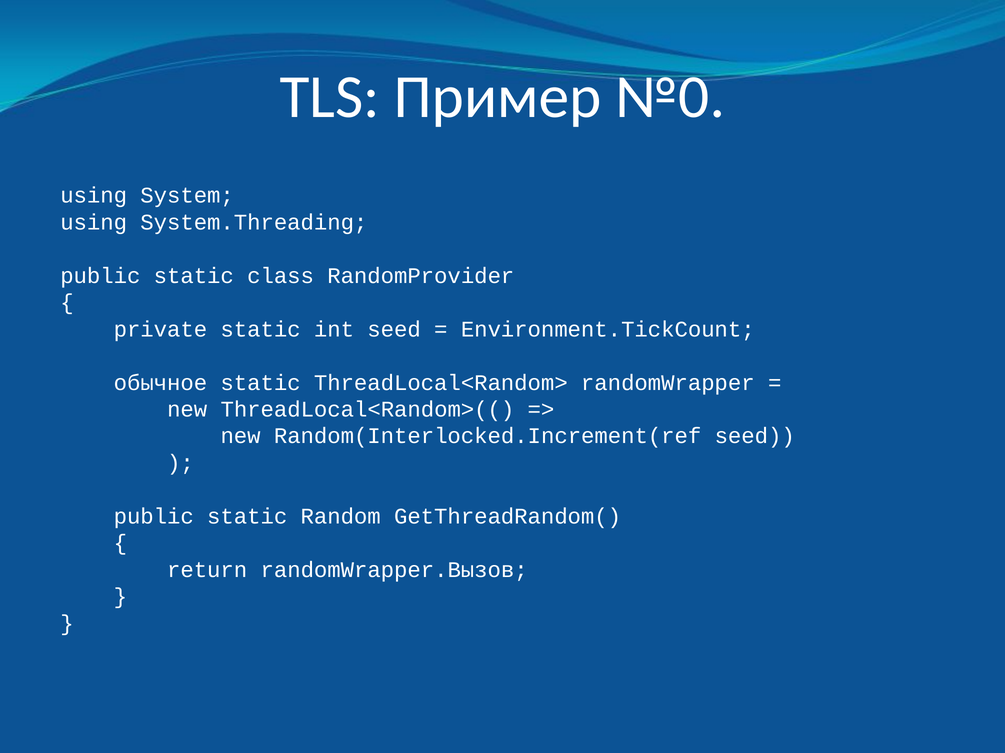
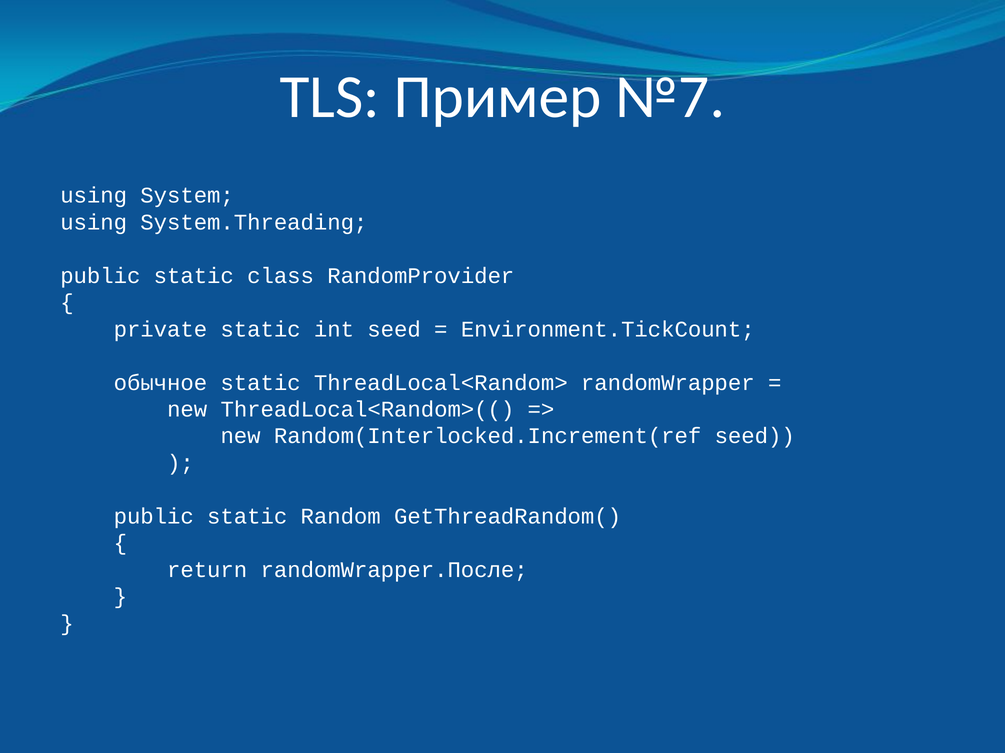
№0: №0 -> №7 (670, 97)
randomWrapper.Вызов: randomWrapper.Вызов -> randomWrapper.После (394, 570)
